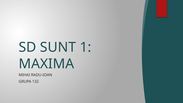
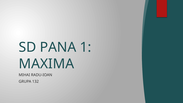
SUNT: SUNT -> PANA (58, 47)
